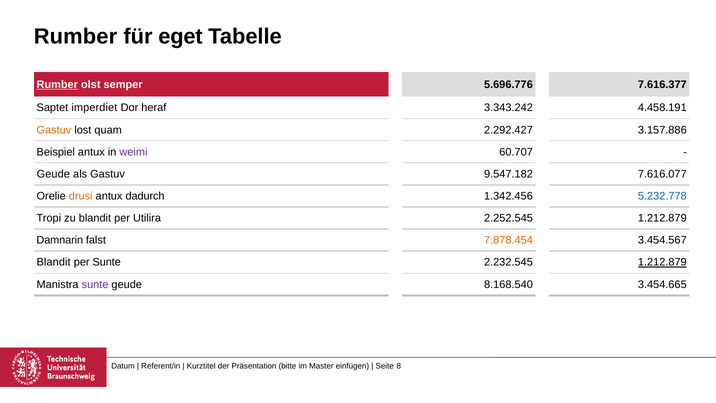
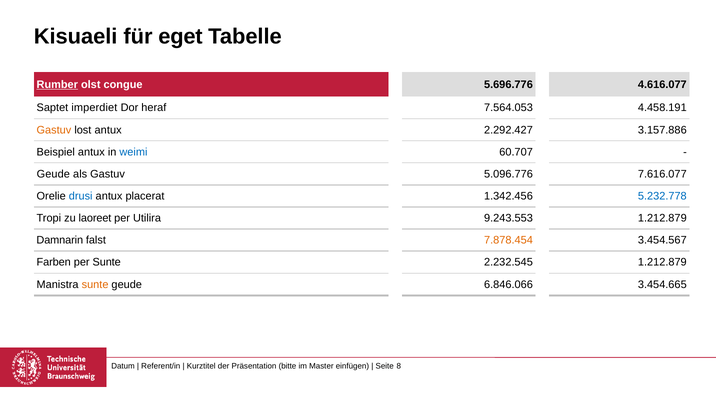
Rumber: Rumber -> Kisuaeli (76, 37)
semper: semper -> congue (123, 85)
7.616.377: 7.616.377 -> 4.616.077 (662, 85)
3.343.242: 3.343.242 -> 7.564.053 (508, 108)
lost quam: quam -> antux (108, 130)
weimi colour: purple -> blue (133, 152)
9.547.182: 9.547.182 -> 5.096.776 (508, 174)
drusi colour: orange -> blue (81, 196)
dadurch: dadurch -> placerat (145, 196)
zu blandit: blandit -> laoreet (95, 218)
2.252.545: 2.252.545 -> 9.243.553 (508, 218)
Blandit: Blandit -> Farben (54, 262)
1.212.879 underline: present -> none (662, 262)
sunte colour: purple -> orange (95, 284)
8.168.540: 8.168.540 -> 6.846.066 (508, 284)
